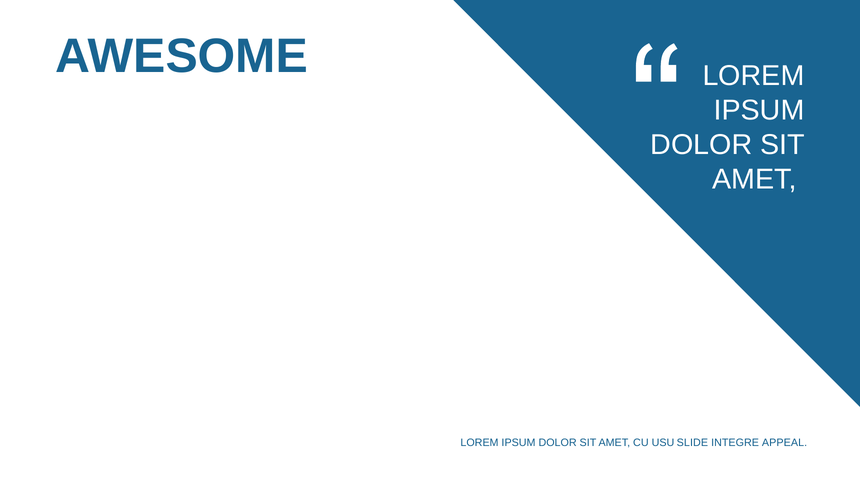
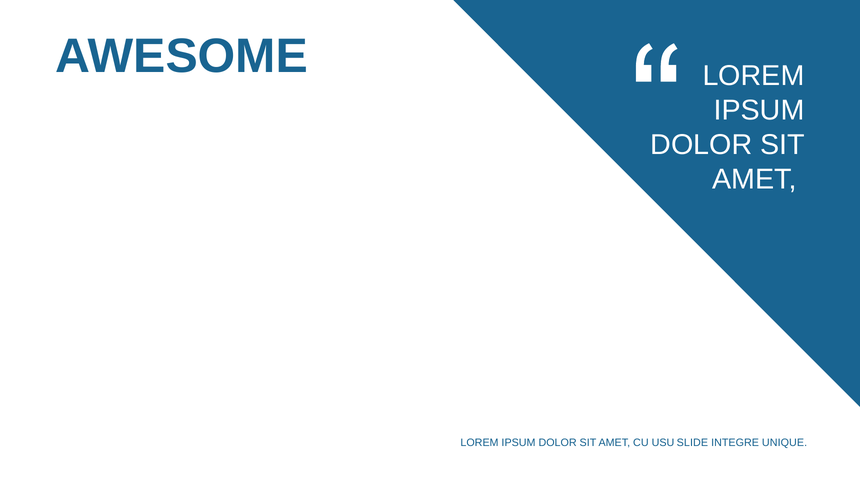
APPEAL: APPEAL -> UNIQUE (785, 442)
